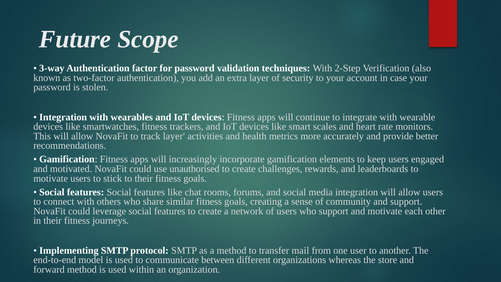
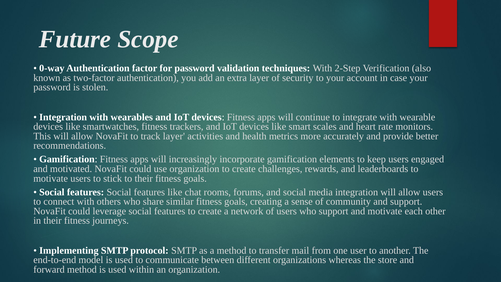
3-way: 3-way -> 0-way (52, 68)
use unauthorised: unauthorised -> organization (194, 169)
